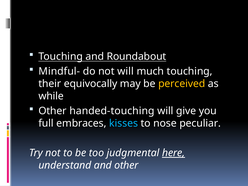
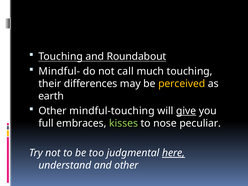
not will: will -> call (126, 71)
equivocally: equivocally -> differences (91, 84)
while: while -> earth (51, 96)
handed-touching: handed-touching -> mindful-touching (112, 111)
give underline: none -> present (186, 111)
kisses colour: light blue -> light green (124, 123)
